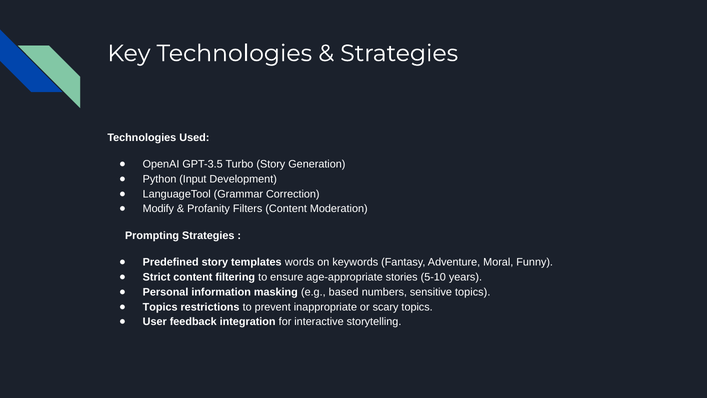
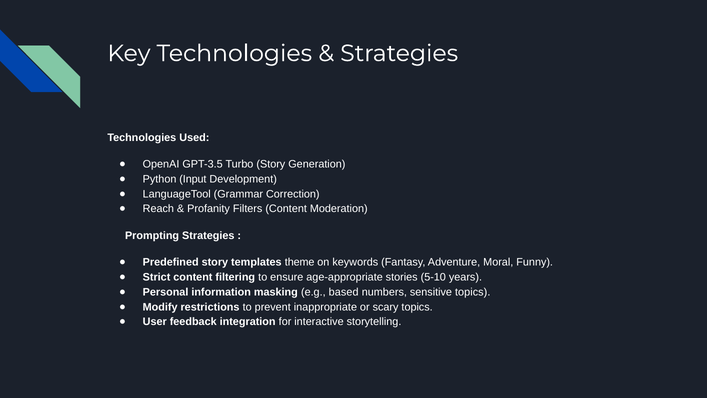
Modify: Modify -> Reach (158, 209)
words: words -> theme (300, 262)
Topics: Topics -> Modify (160, 307)
